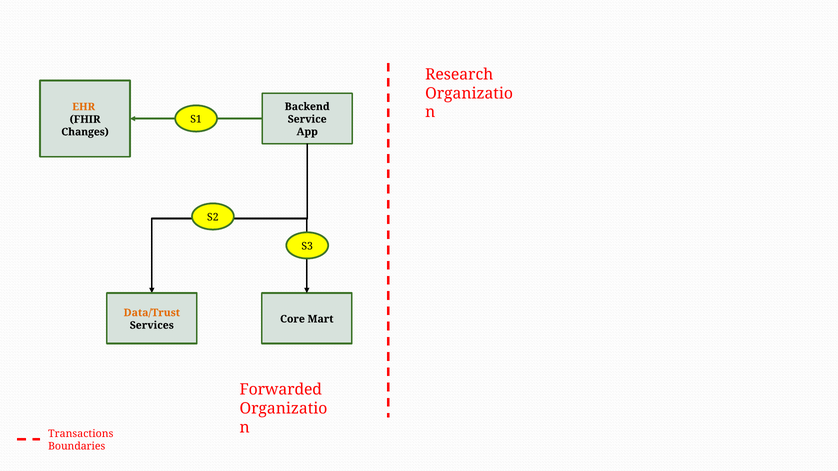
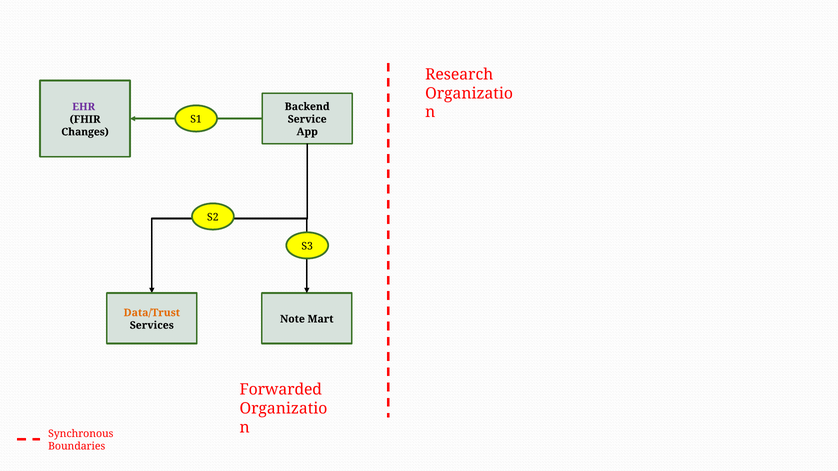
EHR colour: orange -> purple (84, 107)
Core: Core -> Note (292, 319)
Transactions: Transactions -> Synchronous (81, 434)
